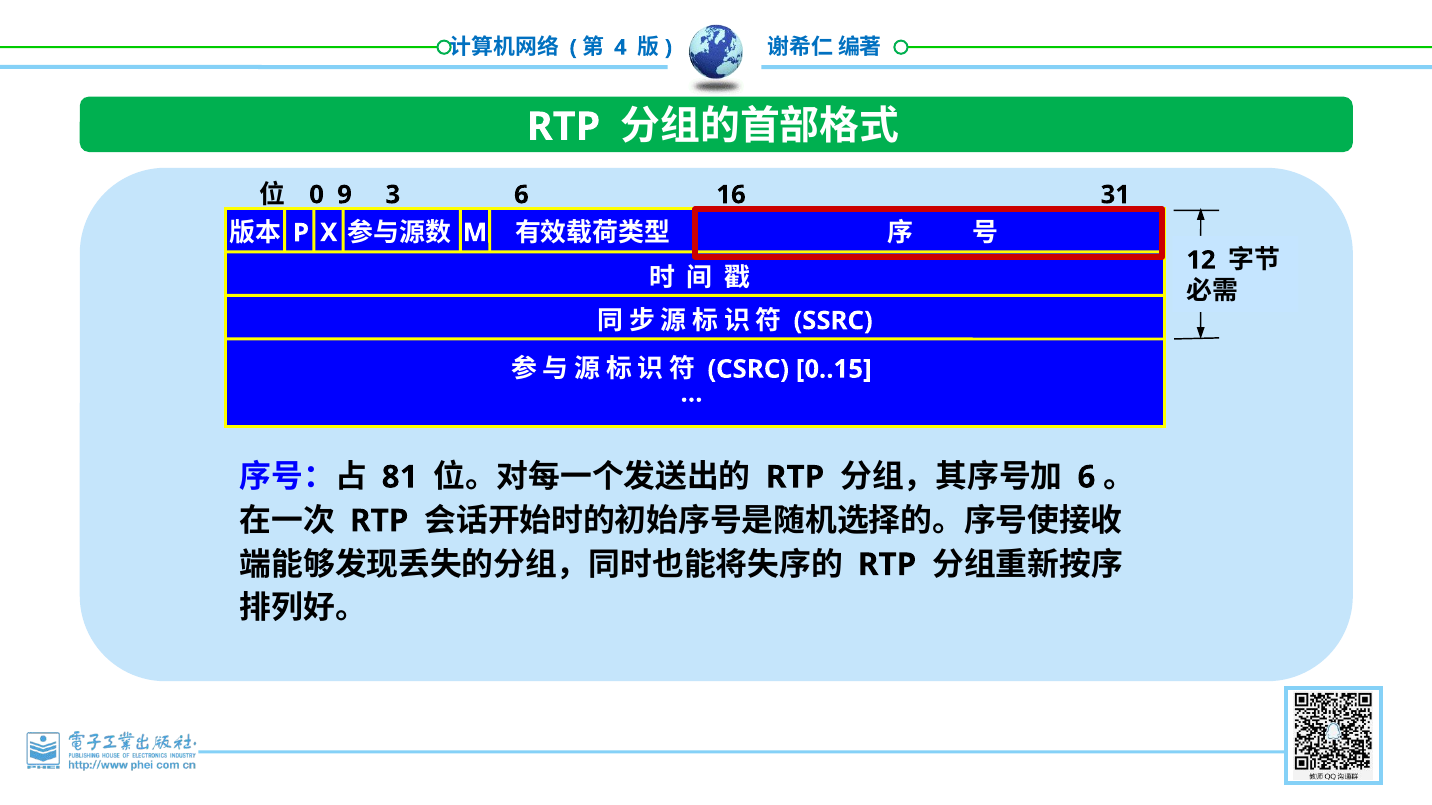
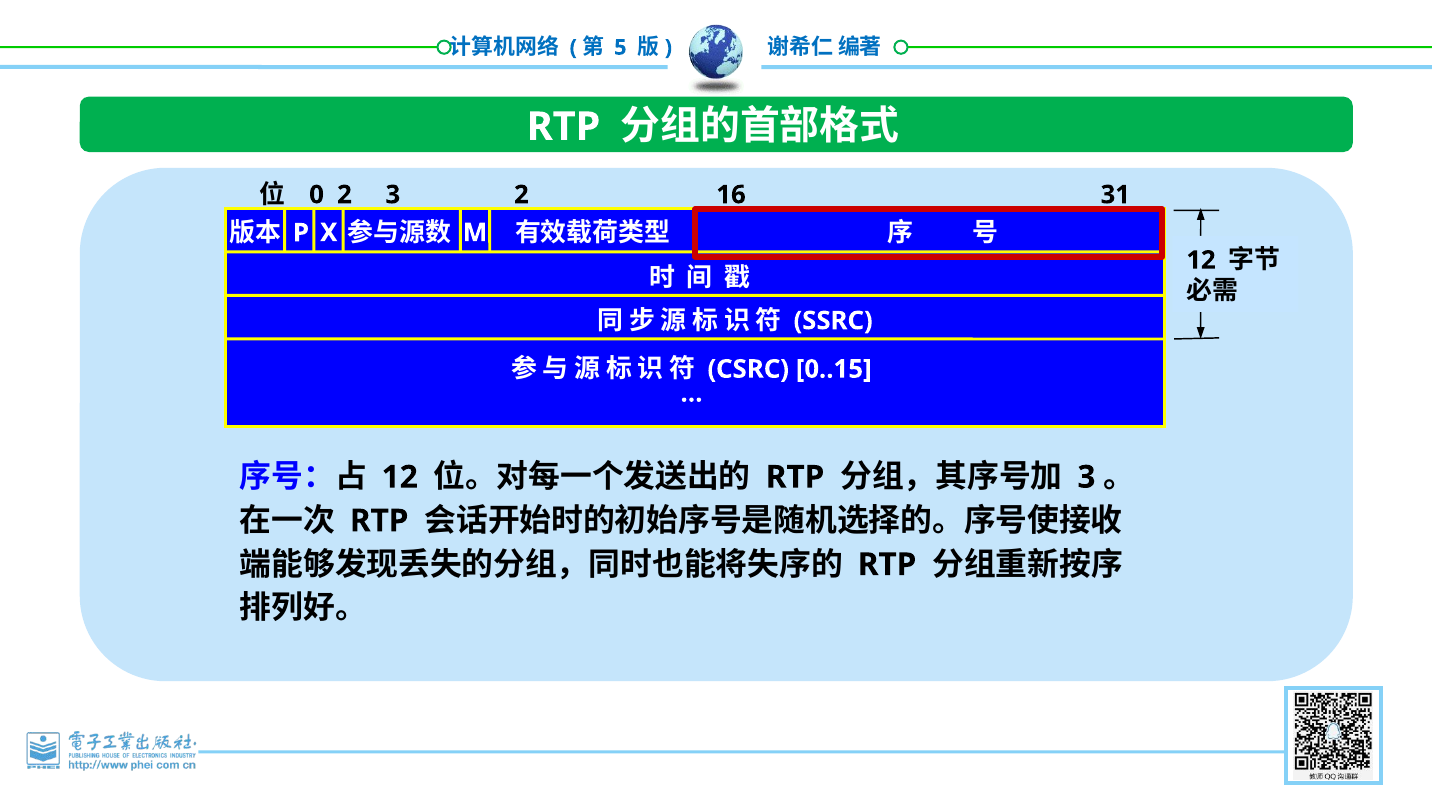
4: 4 -> 5 (620, 47)
0 9: 9 -> 2 (344, 195)
3 6: 6 -> 2 (521, 195)
81: 81 -> 12 (400, 477)
6: 6 -> 3 (1086, 477)
